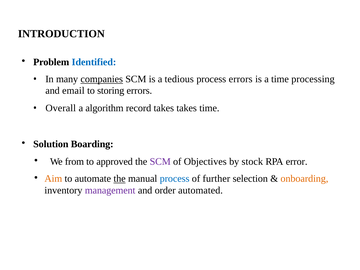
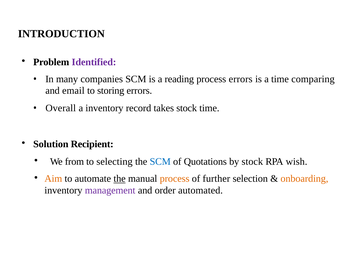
Identified colour: blue -> purple (94, 62)
companies underline: present -> none (102, 79)
tedious: tedious -> reading (179, 79)
processing: processing -> comparing (313, 79)
a algorithm: algorithm -> inventory (104, 108)
takes takes: takes -> stock (187, 108)
Boarding: Boarding -> Recipient (92, 144)
approved: approved -> selecting (114, 162)
SCM colour: purple -> blue (160, 162)
Objectives: Objectives -> Quotations (205, 162)
error: error -> wish (297, 162)
process colour: blue -> orange (175, 179)
